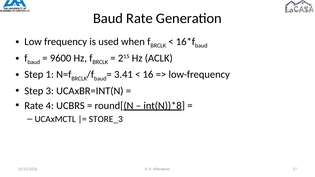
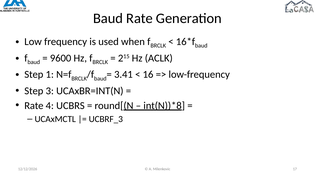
STORE_3: STORE_3 -> UCBRF_3 (106, 119)
